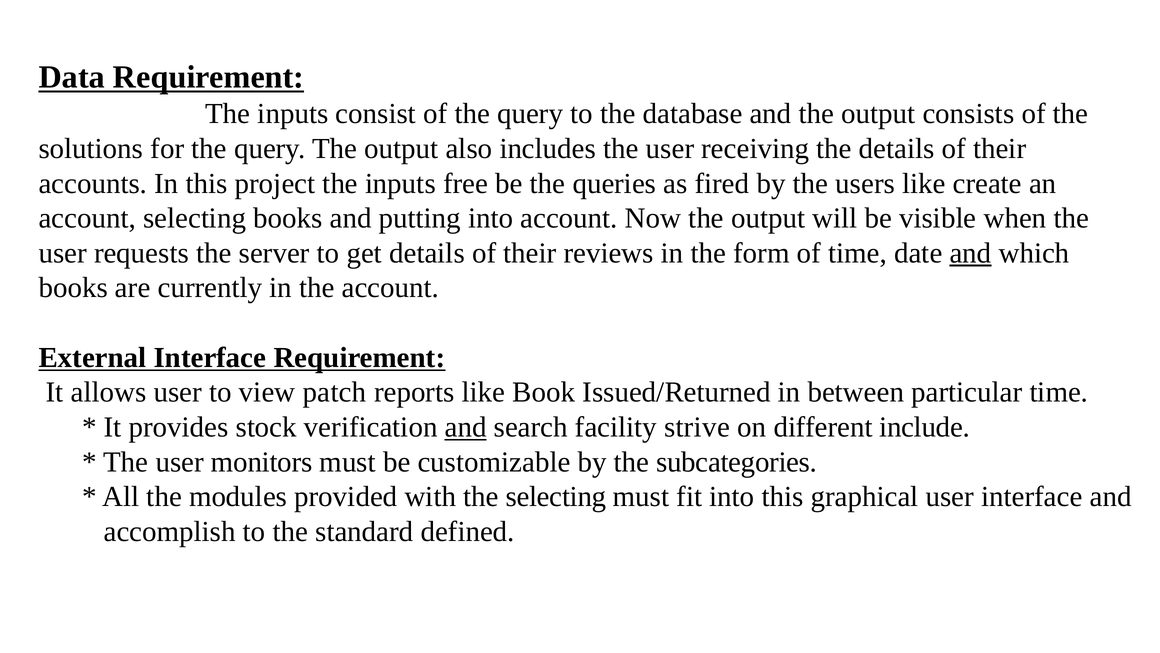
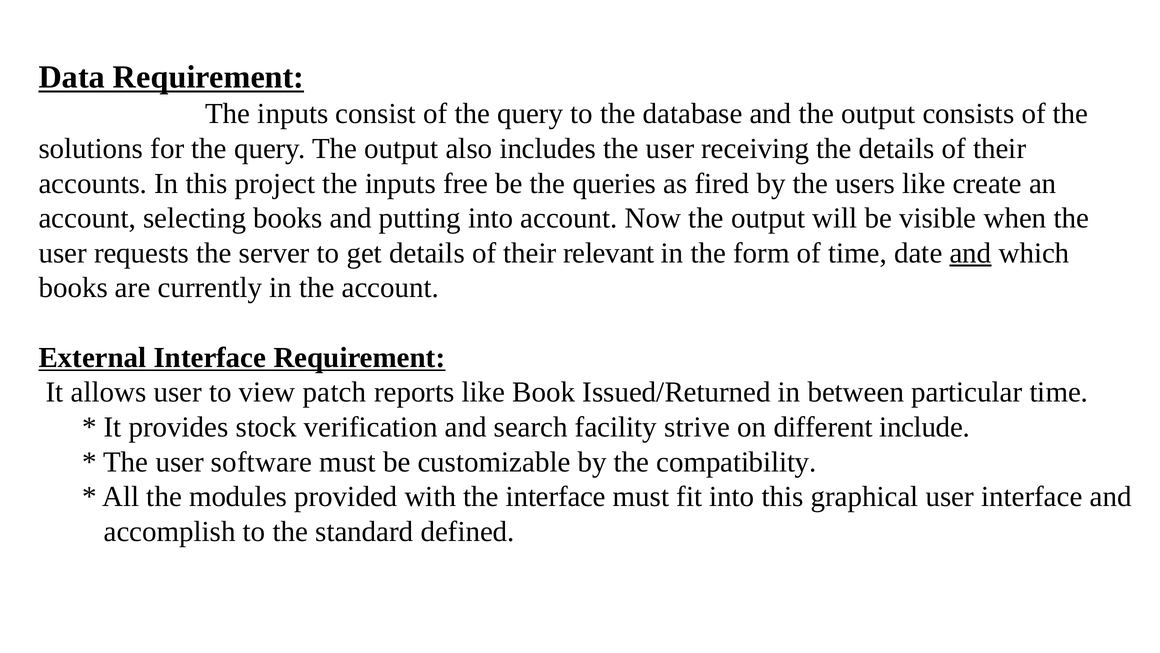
reviews: reviews -> relevant (609, 253)
and underline: present -> none (466, 427)
monitors: monitors -> software (261, 462)
subcategories: subcategories -> compatibility (737, 462)
the selecting: selecting -> interface (556, 496)
